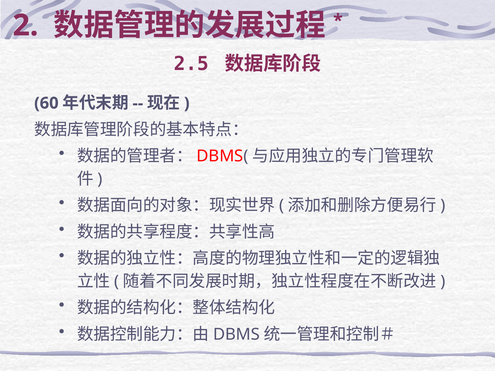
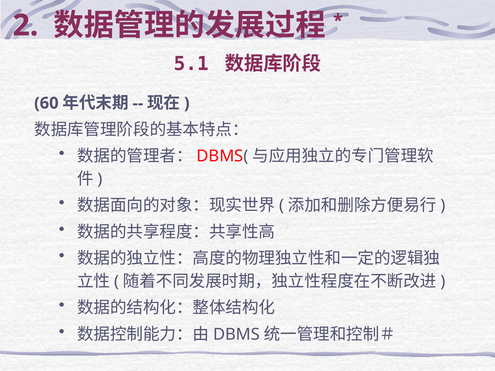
2.5: 2.5 -> 5.1 (191, 64)
